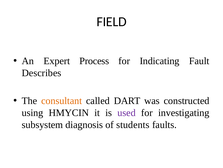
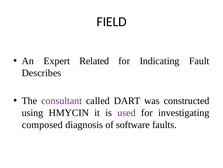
Process: Process -> Related (94, 61)
consultant colour: orange -> purple (62, 100)
subsystem: subsystem -> composed (42, 124)
students: students -> software (133, 124)
